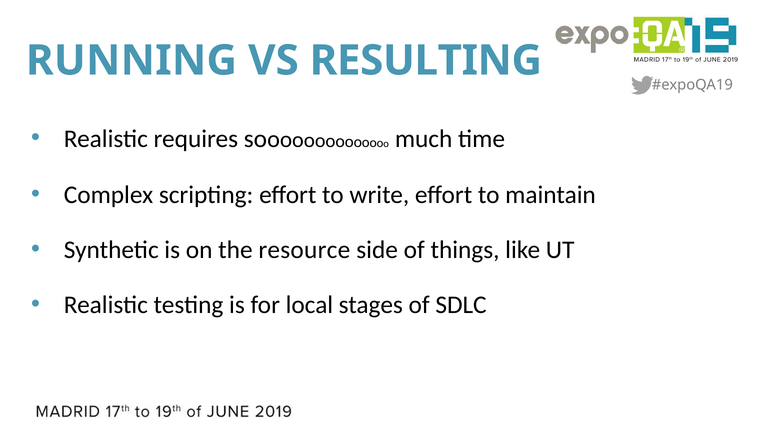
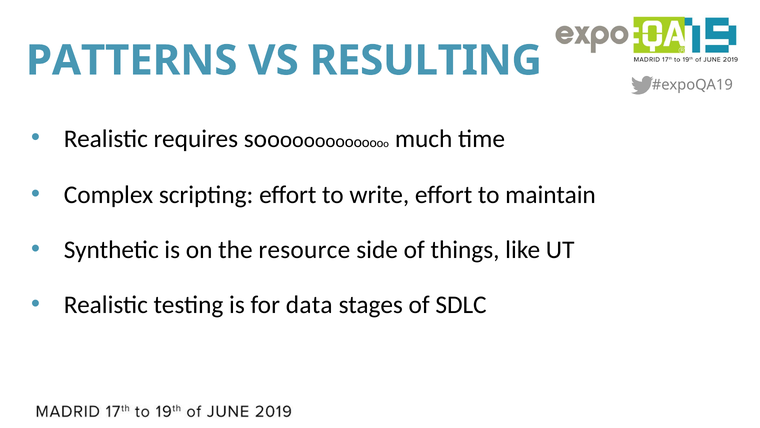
RUNNING: RUNNING -> PATTERNS (132, 61)
local: local -> data (309, 305)
